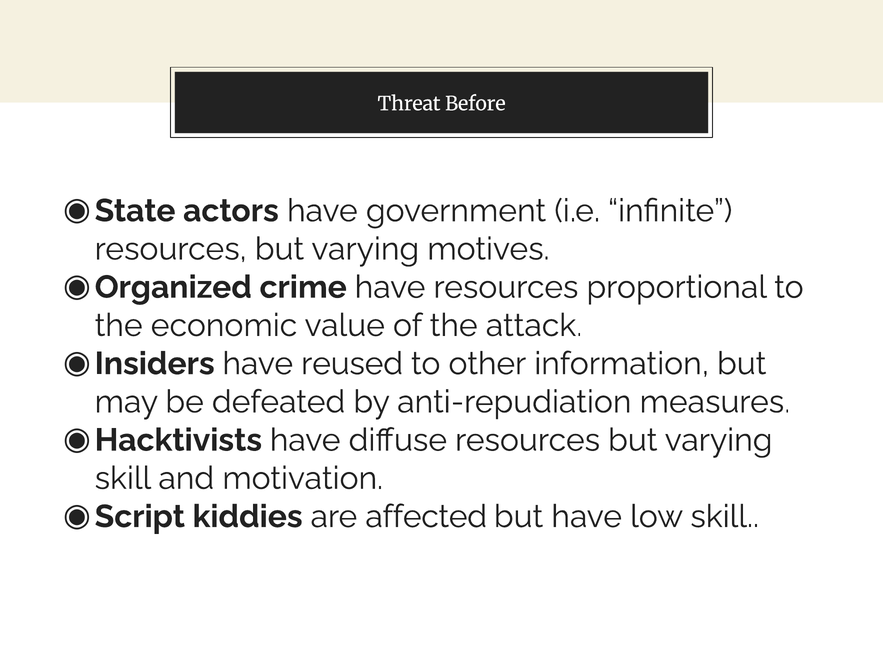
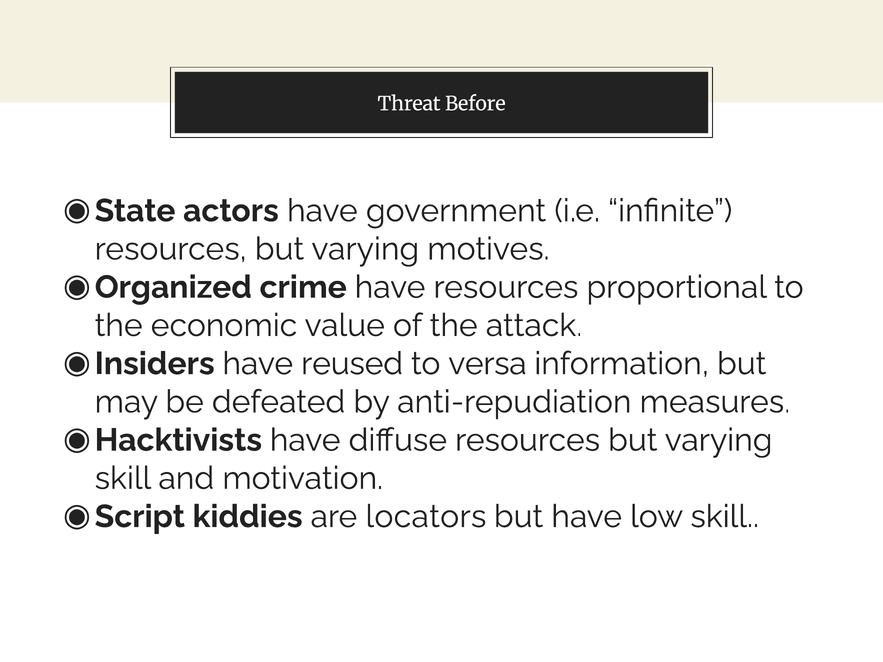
other: other -> versa (487, 364)
affected: affected -> locators (426, 517)
